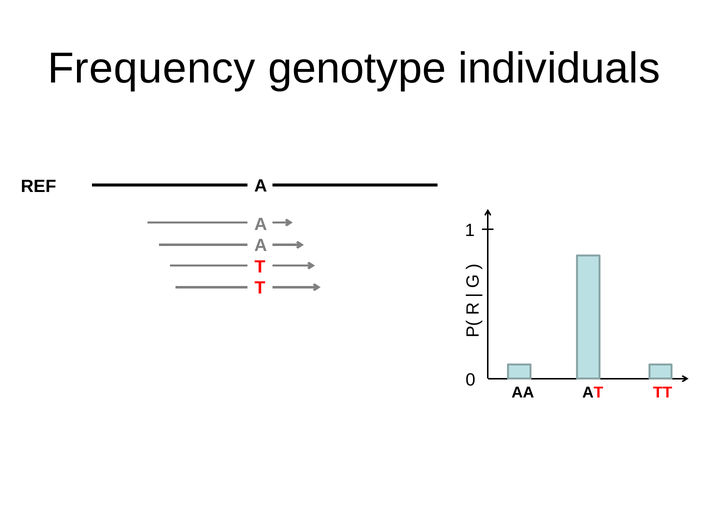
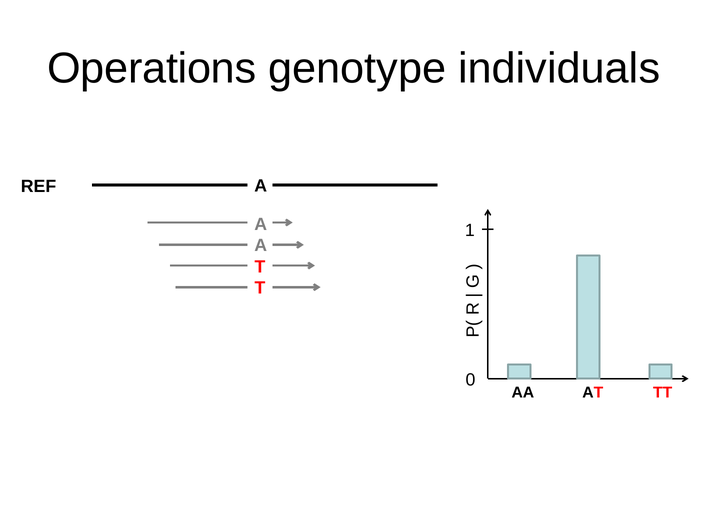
Frequency: Frequency -> Operations (152, 69)
